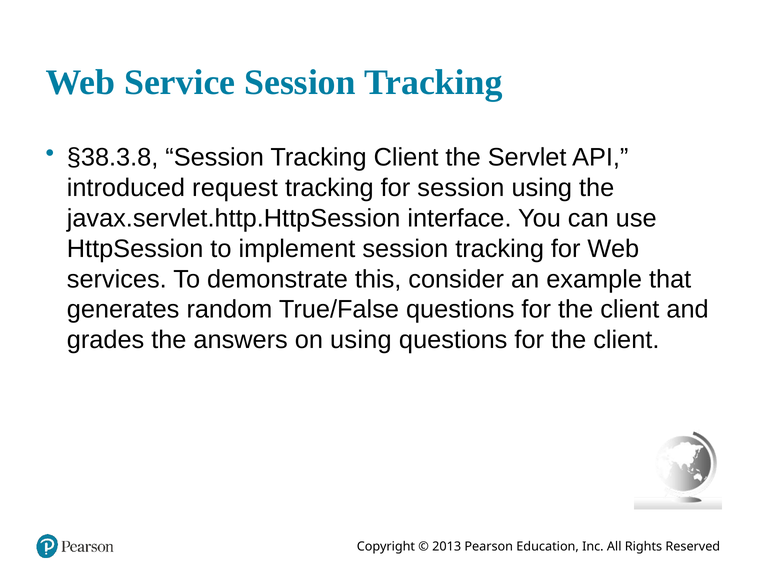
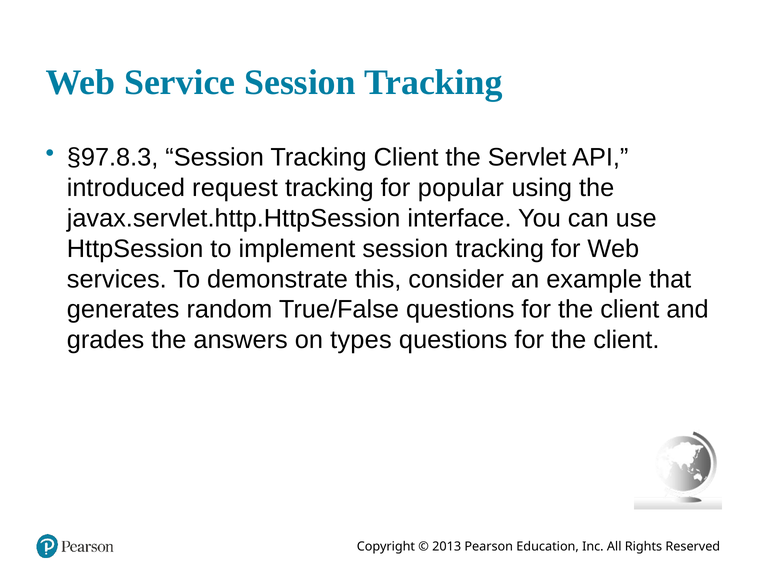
§38.3.8: §38.3.8 -> §97.8.3 (113, 158)
for session: session -> popular (461, 188)
on using: using -> types (361, 340)
